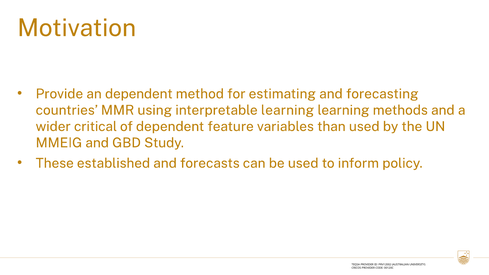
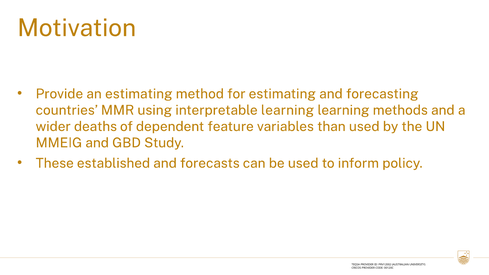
an dependent: dependent -> estimating (139, 94)
critical: critical -> deaths (95, 127)
